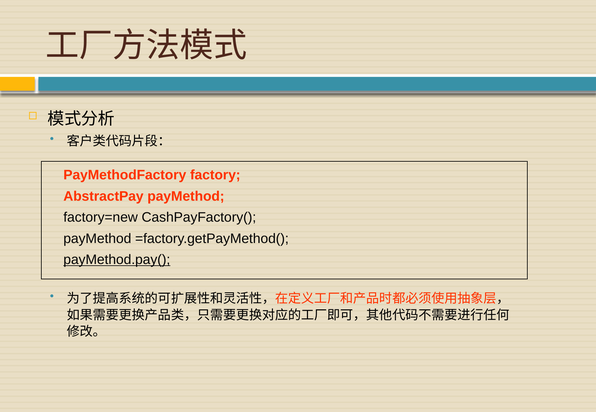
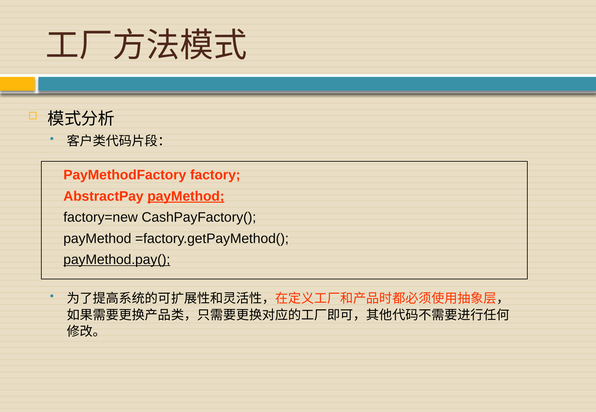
payMethod underline: none -> present (186, 197)
